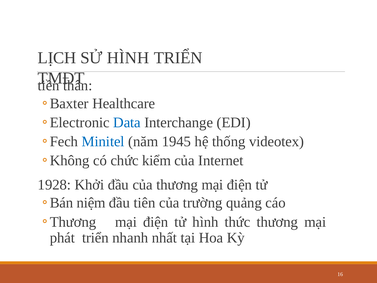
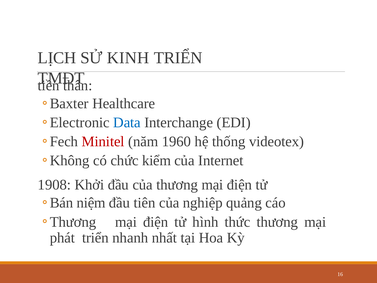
SỬ HÌNH: HÌNH -> KINH (128, 58)
Minitel colour: blue -> red (103, 141)
1945: 1945 -> 1960 (176, 141)
1928: 1928 -> 1908 (54, 185)
trường: trường -> nghiệp (203, 203)
